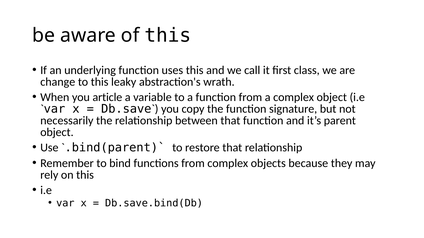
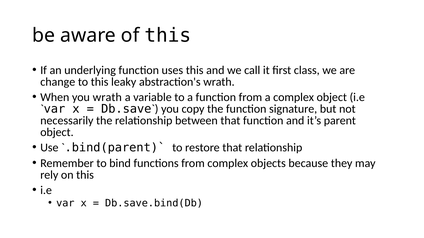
you article: article -> wrath (107, 98)
